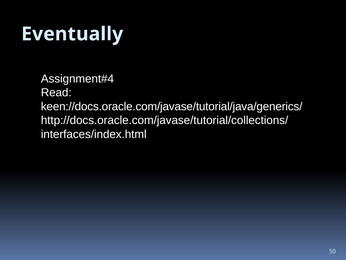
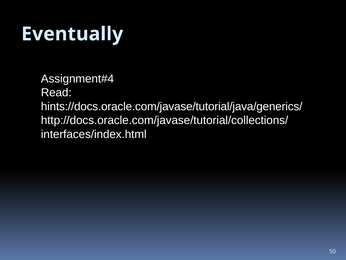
keen://docs.oracle.com/javase/tutorial/java/generics/: keen://docs.oracle.com/javase/tutorial/java/generics/ -> hints://docs.oracle.com/javase/tutorial/java/generics/ (172, 106)
